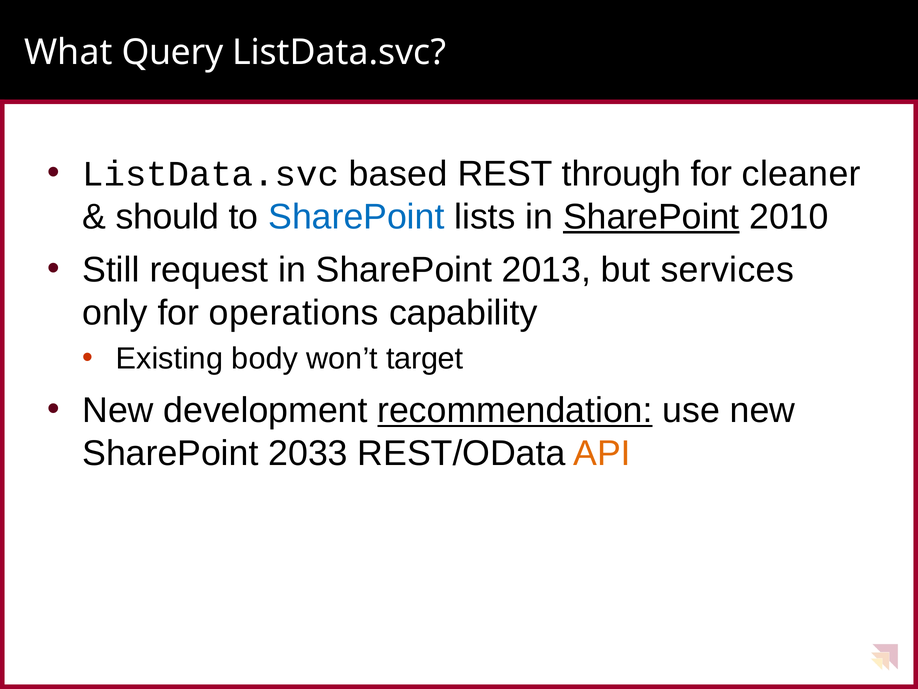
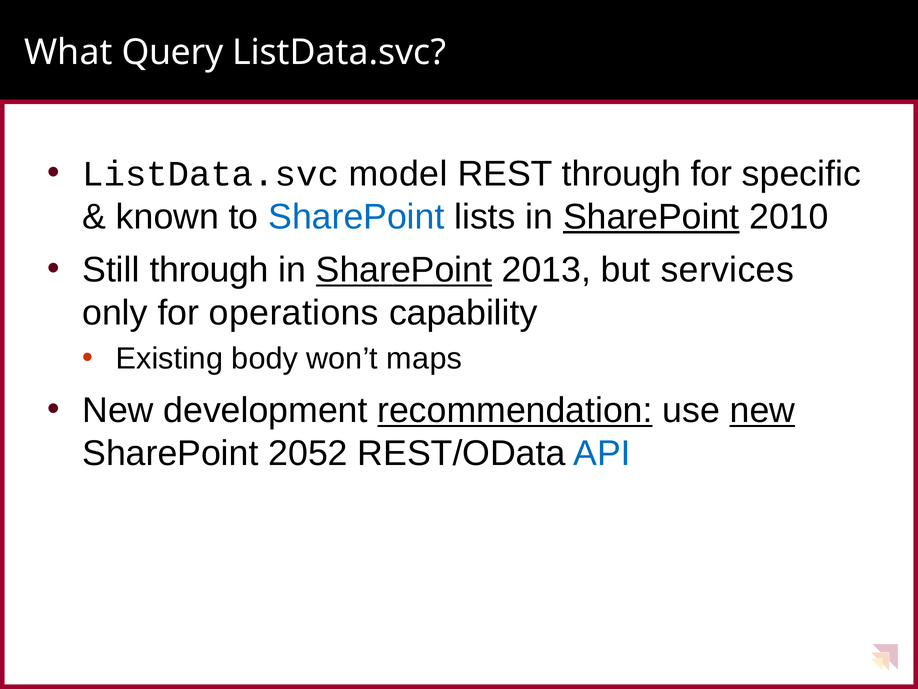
based: based -> model (398, 174)
cleaner: cleaner -> specific (801, 174)
should: should -> known (167, 217)
Still request: request -> through (209, 270)
SharePoint underline: none -> present (404, 270)
target: target -> maps (424, 359)
new underline: none -> present (762, 410)
2033: 2033 -> 2052 (308, 453)
API colour: orange -> blue (602, 453)
